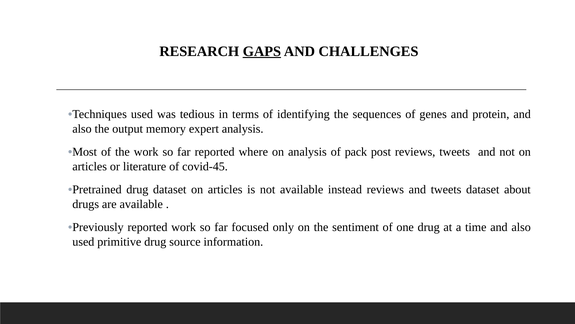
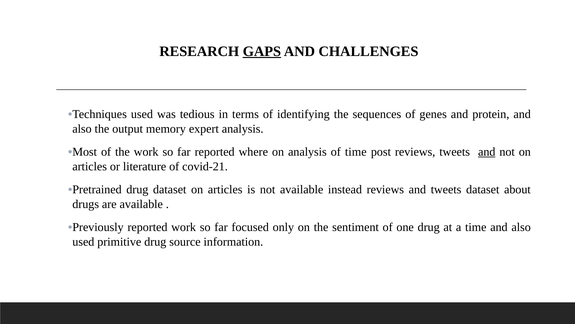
of pack: pack -> time (356, 152)
and underline: none -> present (487, 152)
covid-45: covid-45 -> covid-21 (205, 166)
